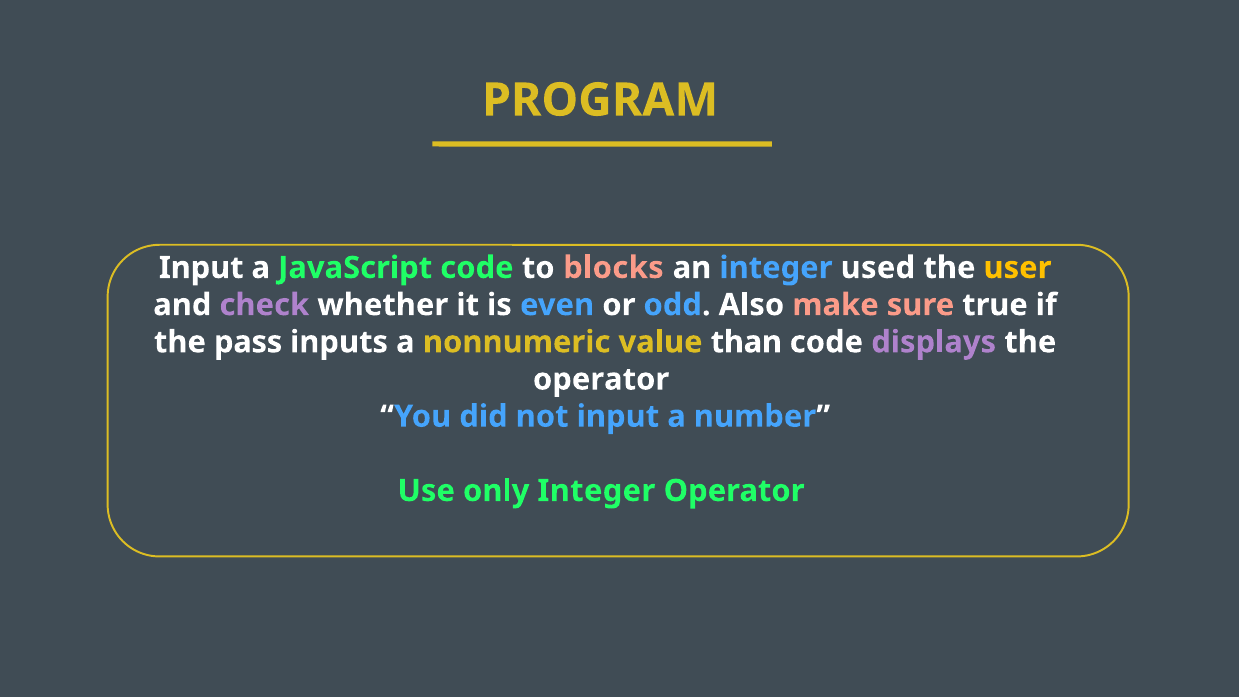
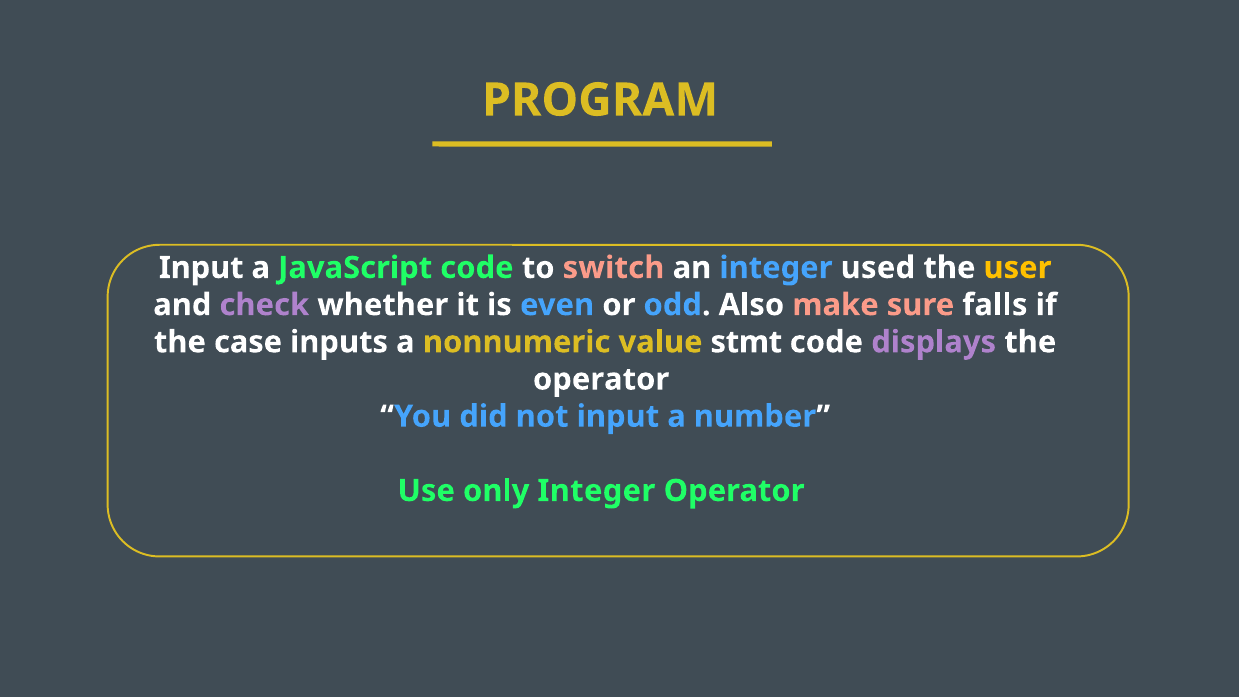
blocks: blocks -> switch (614, 268)
true: true -> falls (995, 305)
pass: pass -> case (248, 342)
than: than -> stmt (746, 342)
